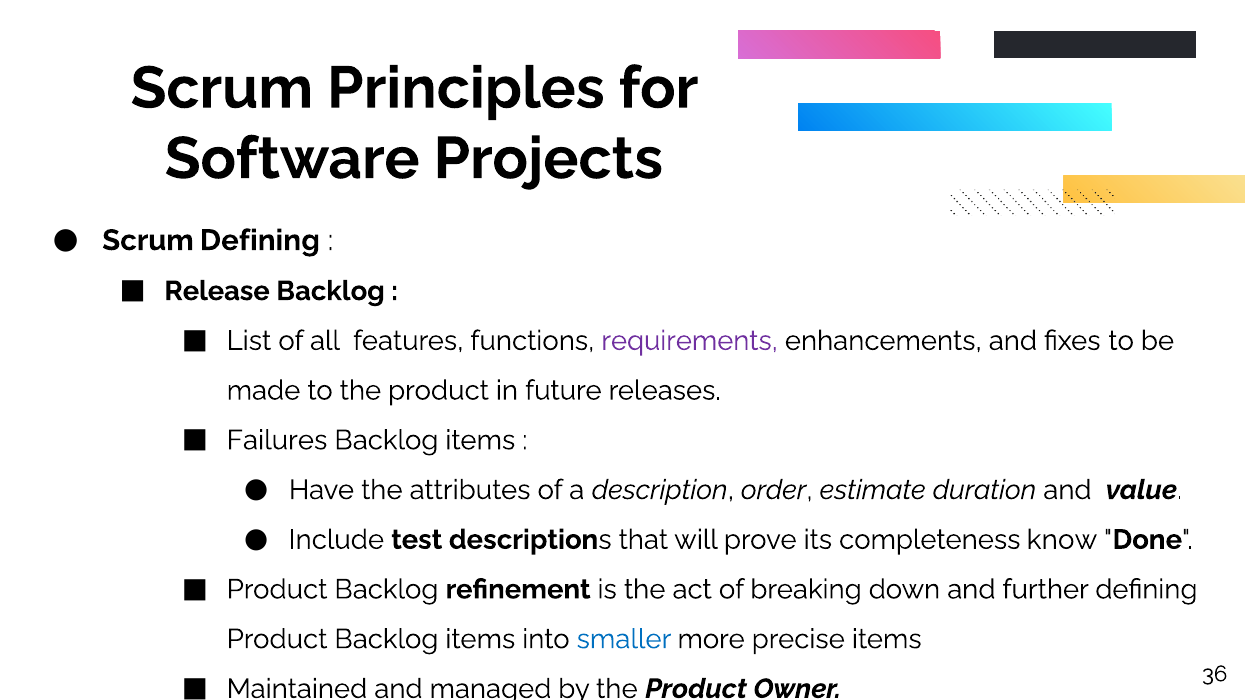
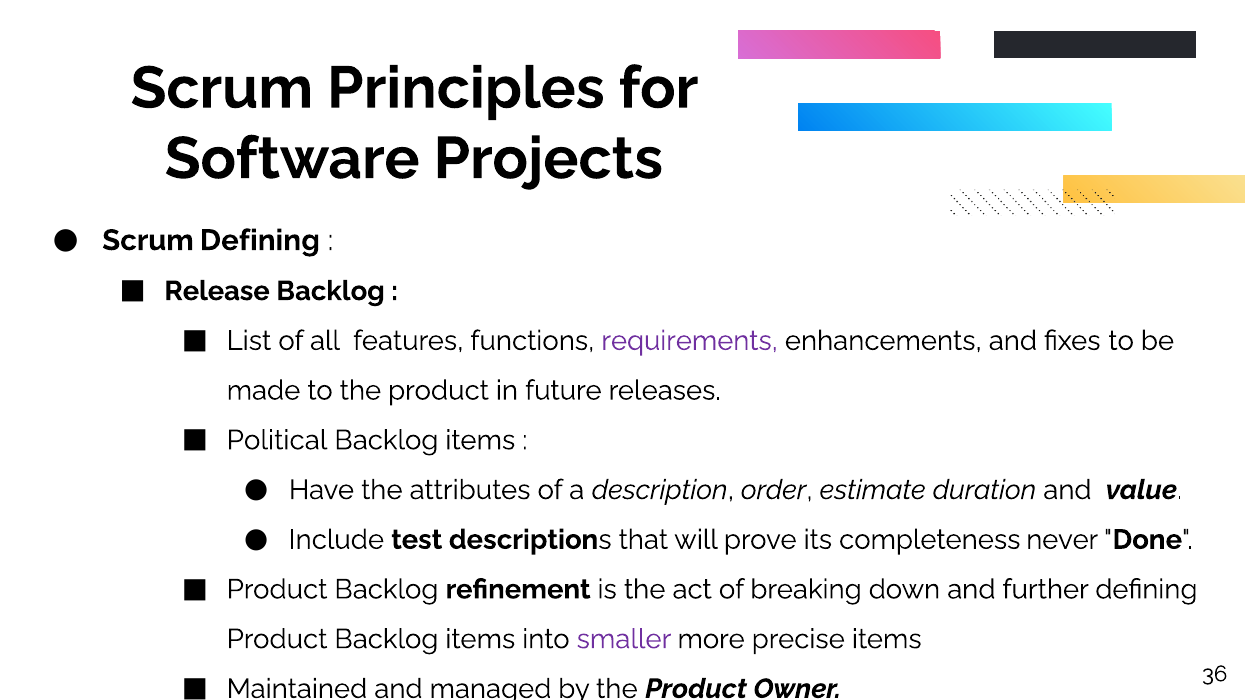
Failures: Failures -> Political (277, 440)
know: know -> never (1062, 540)
smaller colour: blue -> purple (624, 639)
